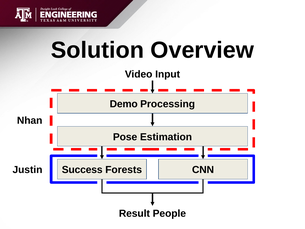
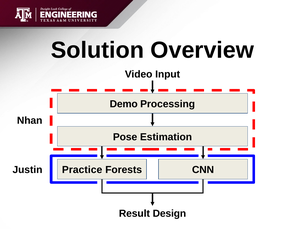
Success: Success -> Practice (82, 170)
People: People -> Design (169, 213)
